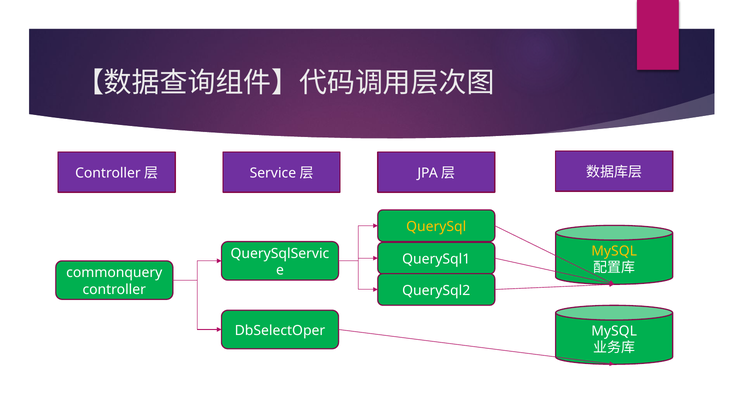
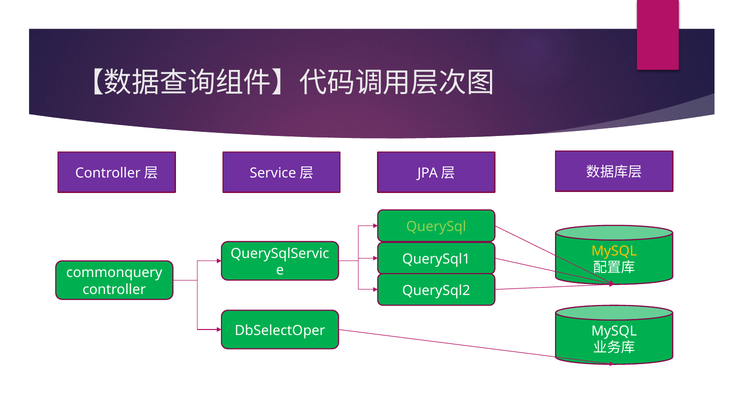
QuerySql colour: yellow -> light green (436, 226)
